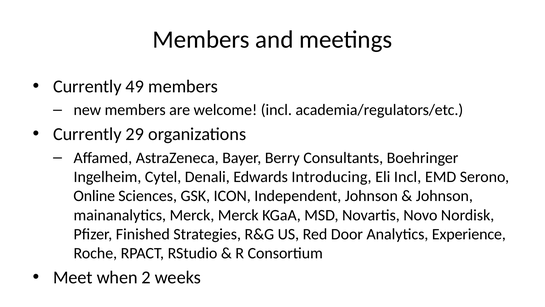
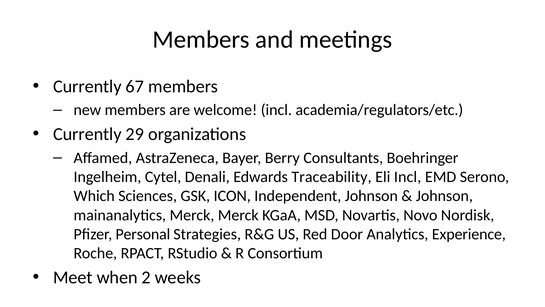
49: 49 -> 67 (135, 86)
Introducing: Introducing -> Traceability (332, 177)
Online: Online -> Which (94, 196)
Finished: Finished -> Personal (143, 234)
